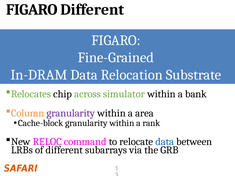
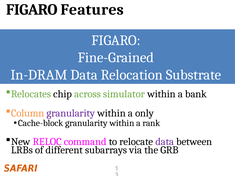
FIGARO Different: Different -> Features (92, 10)
area: area -> only (144, 113)
data colour: blue -> purple (165, 142)
